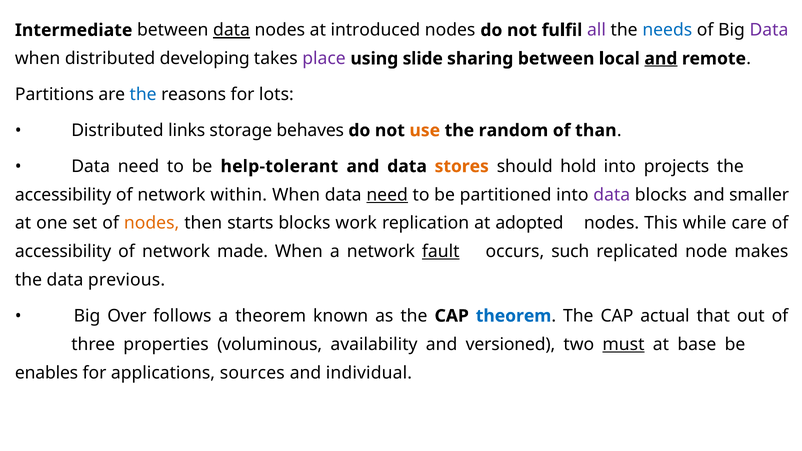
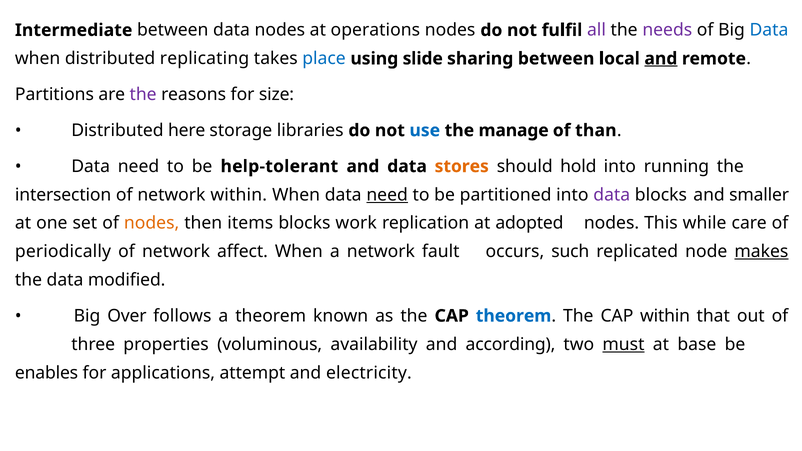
data underline: present -> none (231, 30)
introduced: introduced -> operations (375, 30)
needs colour: blue -> purple (667, 30)
Data colour: purple -> blue (769, 30)
developing: developing -> replicating (205, 59)
place colour: purple -> blue (324, 59)
the colour: blue -> purple (143, 95)
lots: lots -> size (277, 95)
links: links -> here (187, 130)
behaves: behaves -> libraries (310, 130)
use colour: orange -> blue (425, 130)
random: random -> manage (514, 130)
projects: projects -> running (676, 166)
accessibility: accessibility -> intersection (63, 195)
starts: starts -> items (250, 223)
accessibility: accessibility -> periodically (63, 252)
made: made -> affect (242, 252)
fault underline: present -> none (441, 252)
makes underline: none -> present (761, 252)
previous: previous -> modified (127, 280)
CAP actual: actual -> within (665, 316)
versioned: versioned -> according (510, 344)
sources: sources -> attempt (252, 373)
individual: individual -> electricity (369, 373)
